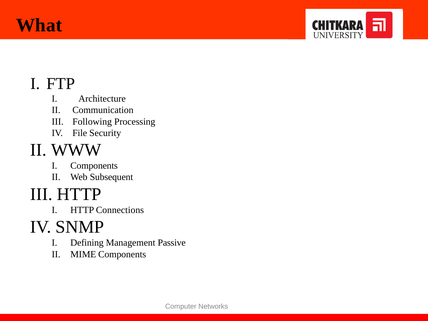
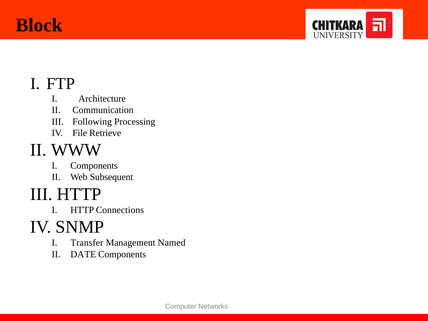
What: What -> Block (39, 25)
Security: Security -> Retrieve (105, 133)
Defining: Defining -> Transfer (87, 243)
Passive: Passive -> Named (172, 243)
MIME: MIME -> DATE (83, 254)
